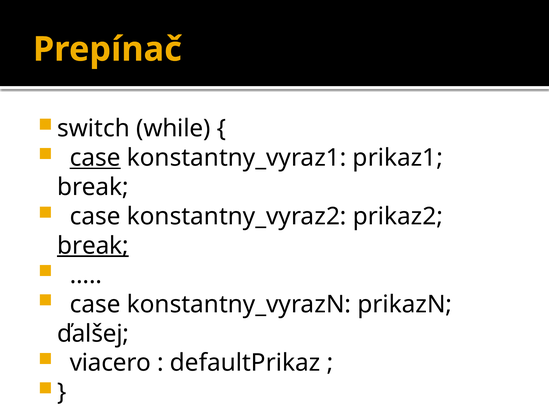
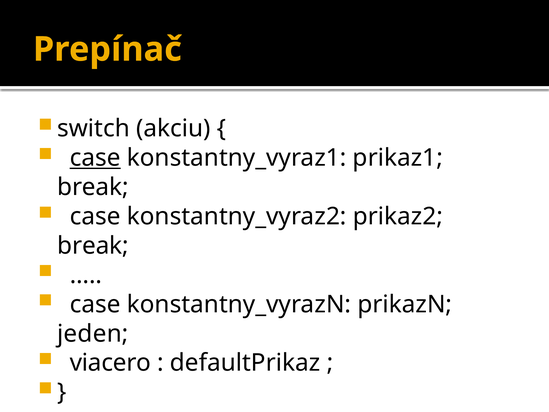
while: while -> akciu (173, 128)
break underline: present -> none (93, 246)
ďalšej: ďalšej -> jeden (93, 333)
